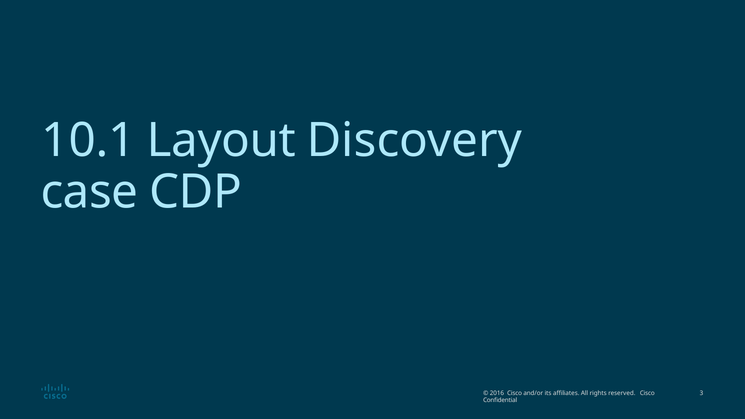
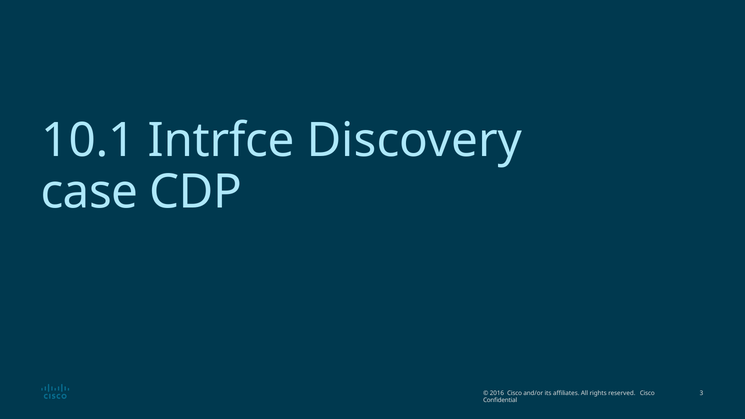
Layout: Layout -> Intrfce (221, 141)
